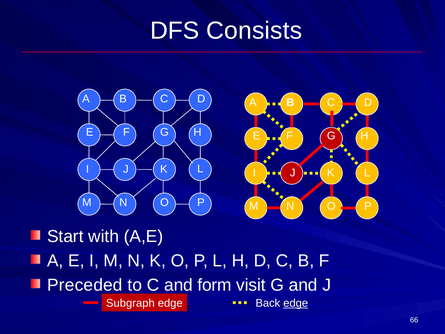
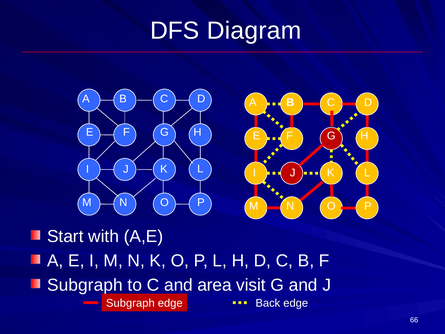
Consists: Consists -> Diagram (254, 31)
Preceded: Preceded -> Subgraph (85, 285)
form: form -> area (215, 285)
edge underline: present -> none (296, 303)
